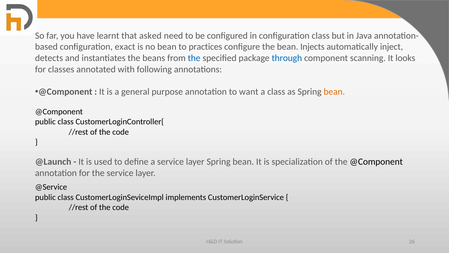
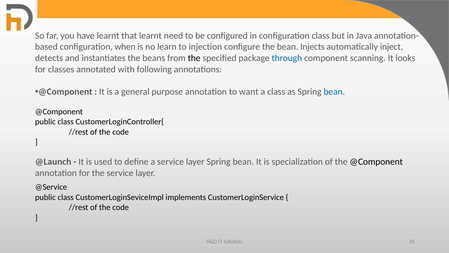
that asked: asked -> learnt (150, 36)
exact: exact -> when (125, 47)
no bean: bean -> learn (167, 47)
practices: practices -> injection (205, 47)
the colour: blue -> black (194, 58)
bean colour: orange -> blue (334, 92)
